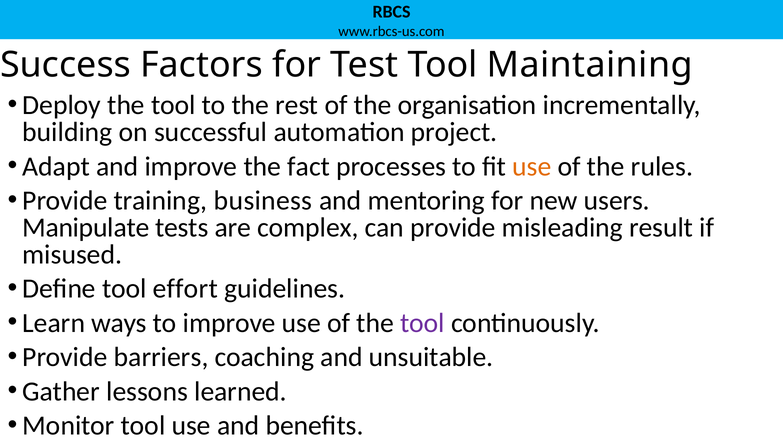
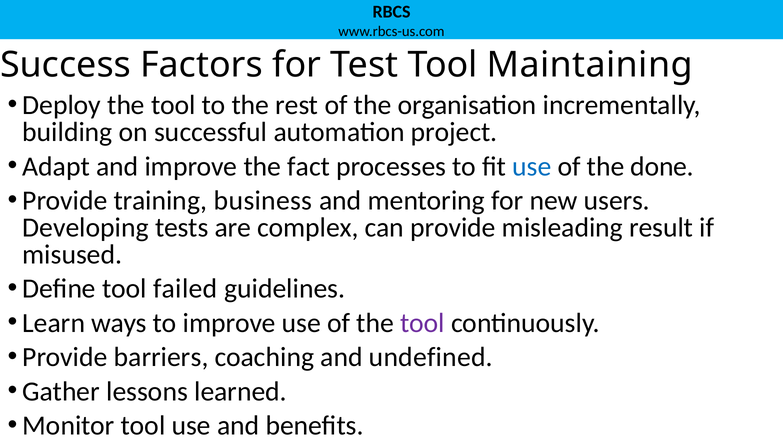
use colour: orange -> blue (532, 167)
rules: rules -> done (662, 167)
Manipulate: Manipulate -> Developing (86, 228)
effort: effort -> failed (185, 289)
unsuitable: unsuitable -> undefined (431, 358)
